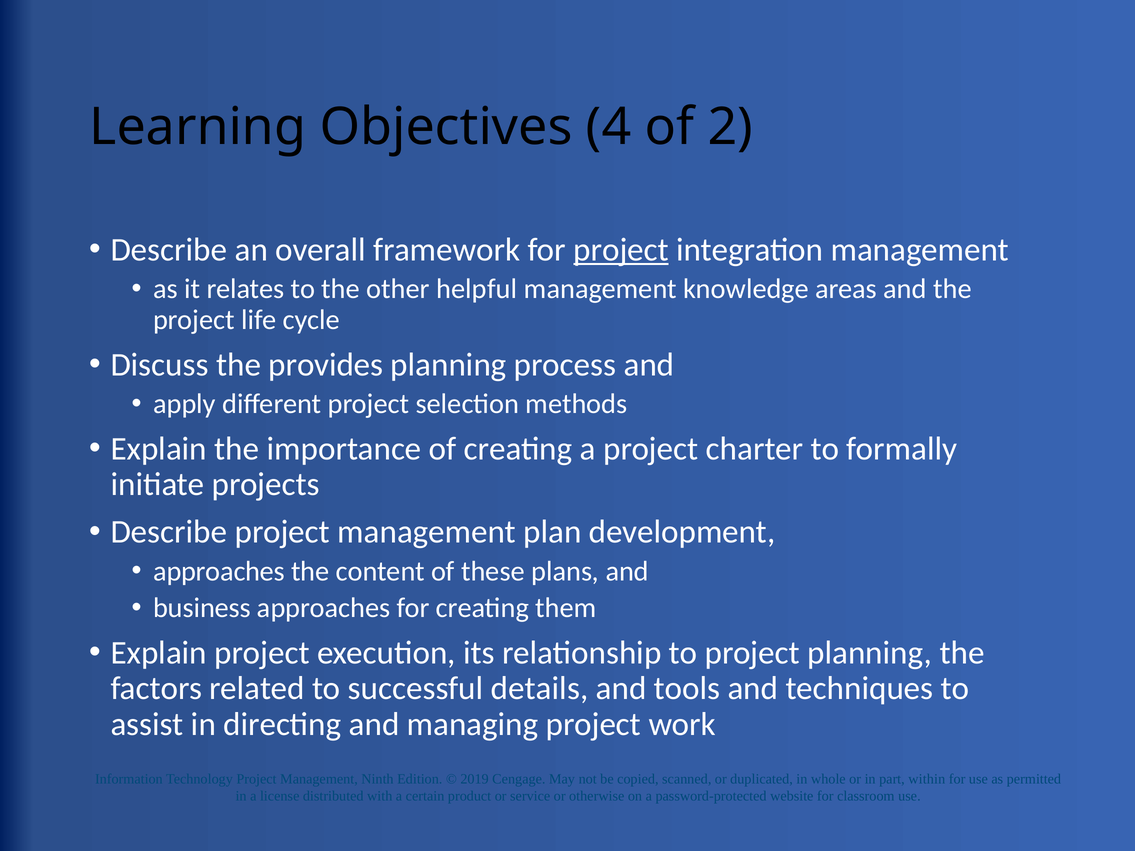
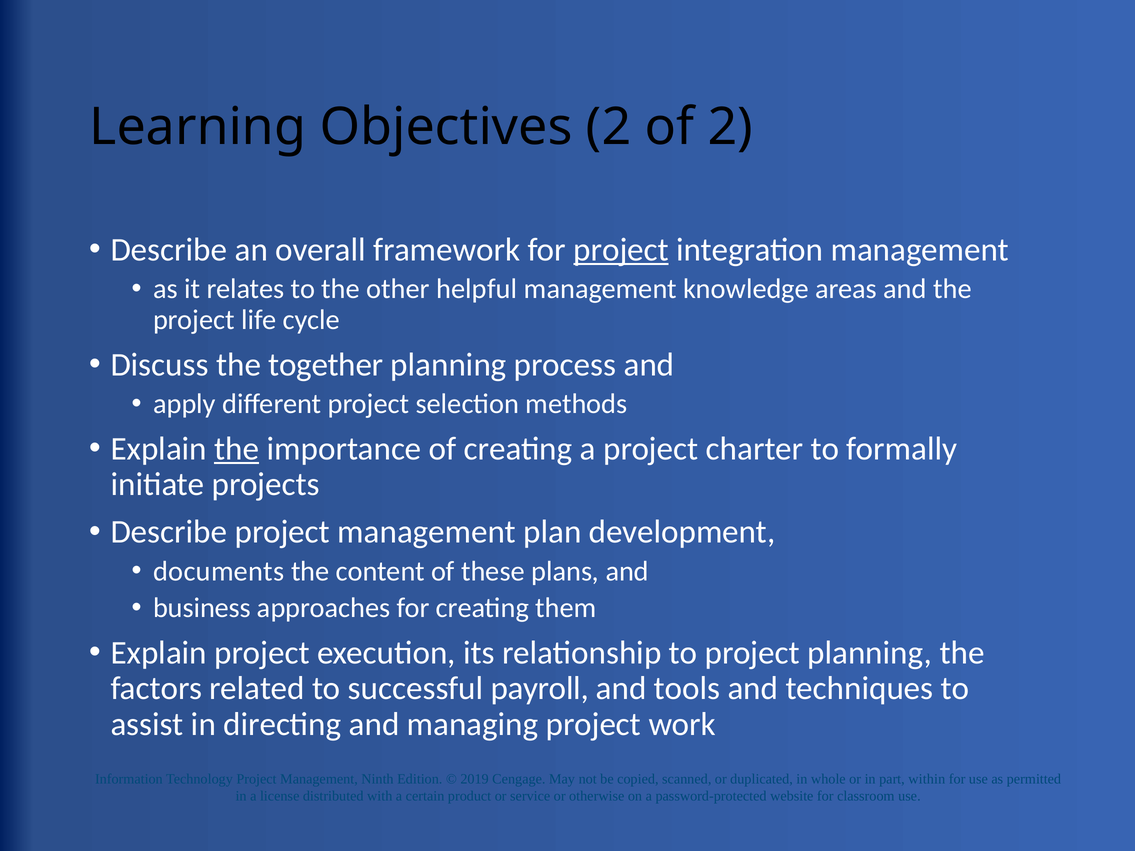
Objectives 4: 4 -> 2 (609, 127)
provides: provides -> together (326, 365)
the underline: none -> present (237, 449)
approaches: approaches -> documents (219, 571)
details: details -> payroll (540, 689)
